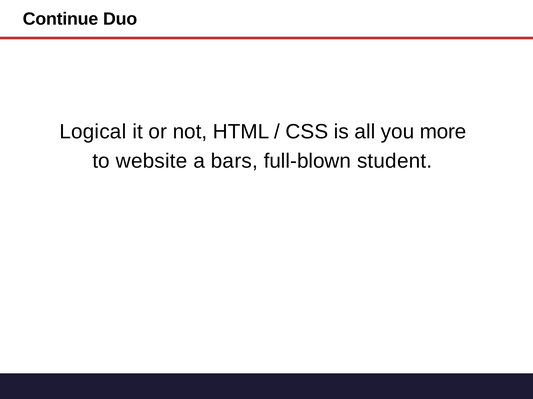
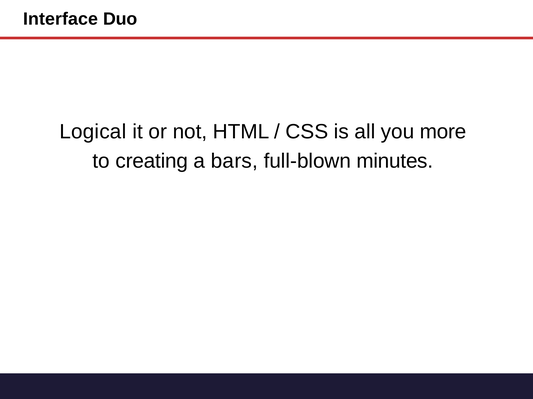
Continue: Continue -> Interface (61, 19)
website: website -> creating (152, 161)
student: student -> minutes (395, 161)
